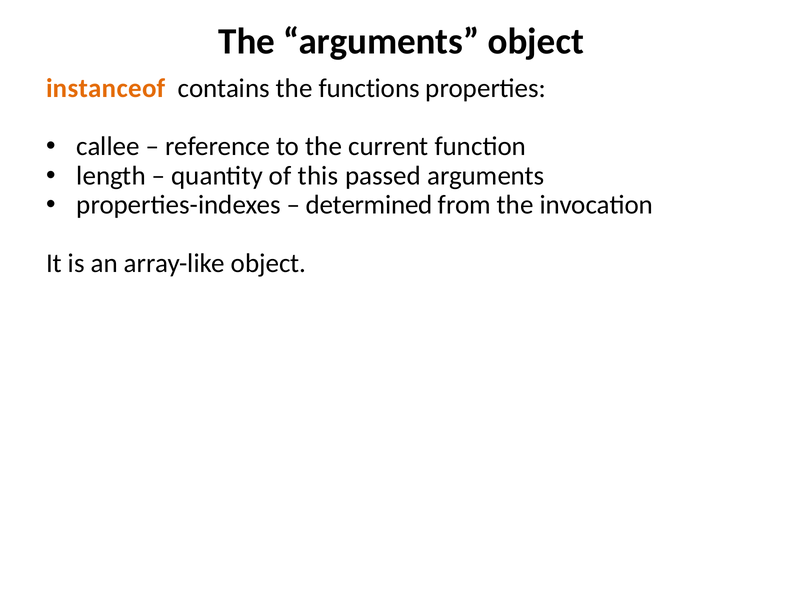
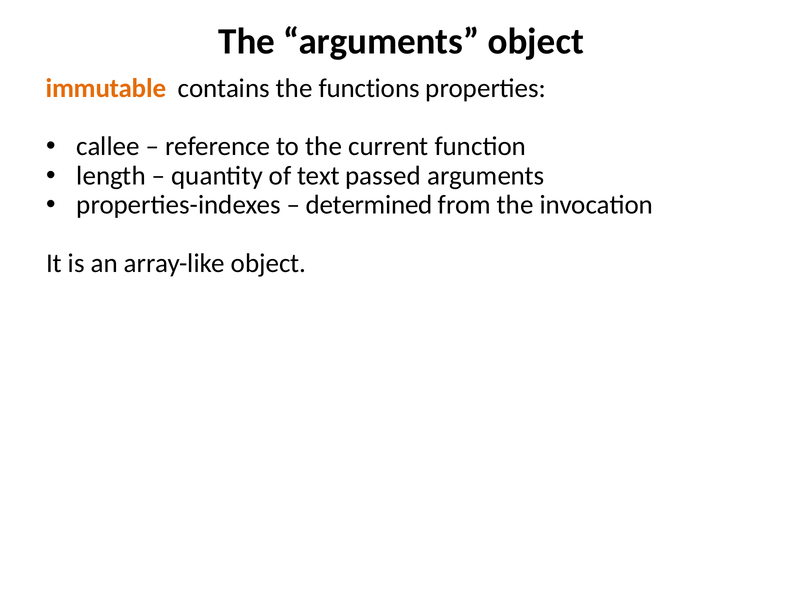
instanceof: instanceof -> immutable (106, 88)
this: this -> text (318, 176)
